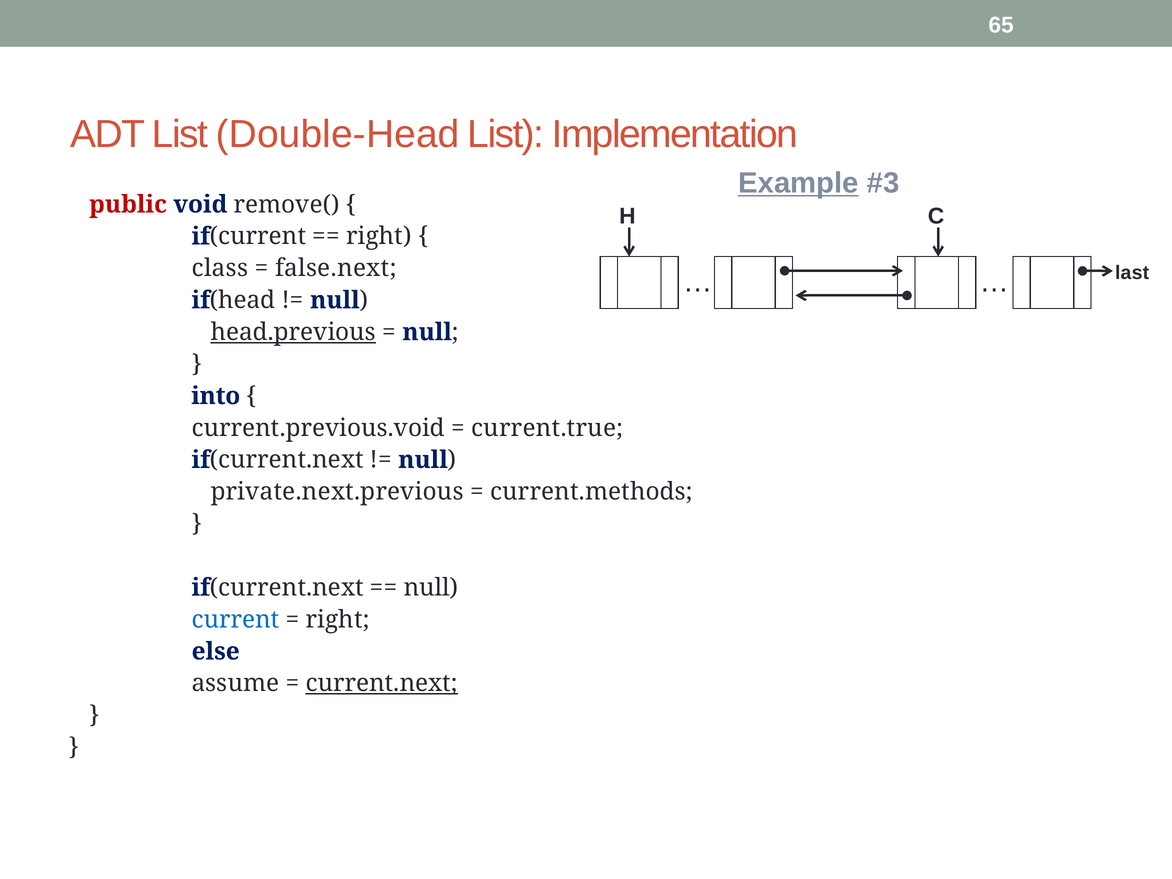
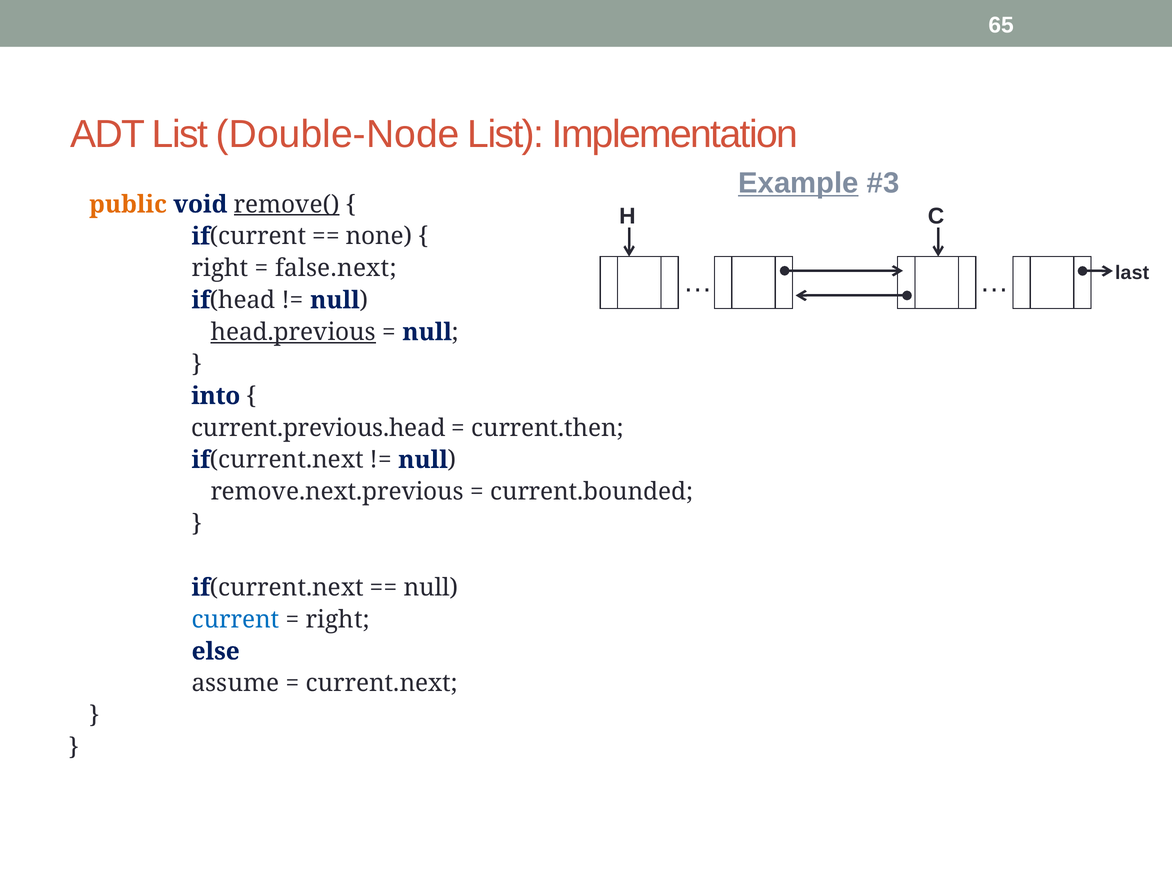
Double-Head: Double-Head -> Double-Node (338, 135)
public colour: red -> orange (128, 204)
remove( underline: none -> present (287, 204)
right: right -> none (379, 236)
class: class -> right (220, 268)
current.previous.void: current.previous.void -> current.previous.head (318, 428)
current.true: current.true -> current.then (547, 428)
private.next.previous: private.next.previous -> remove.next.previous (337, 492)
current.methods: current.methods -> current.bounded (592, 492)
current.next underline: present -> none (382, 683)
